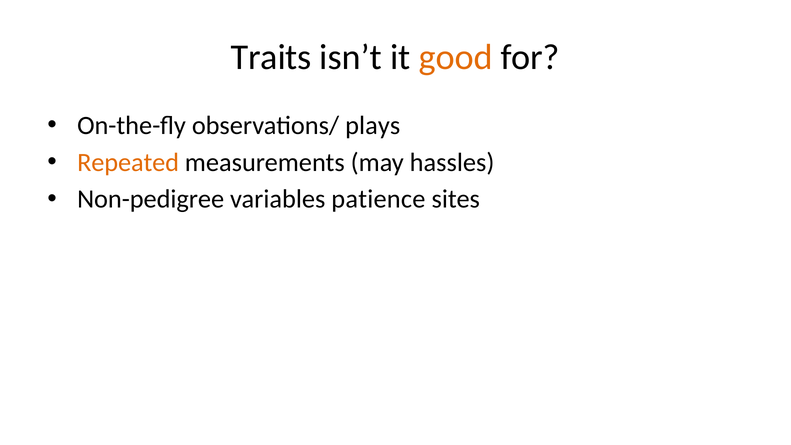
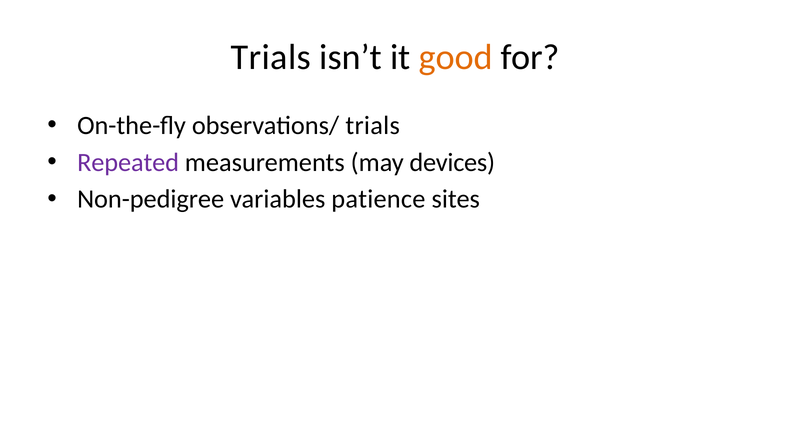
Traits: Traits -> Trials (271, 57)
observations/ plays: plays -> trials (373, 125)
Repeated colour: orange -> purple (128, 162)
hassles: hassles -> devices (452, 162)
